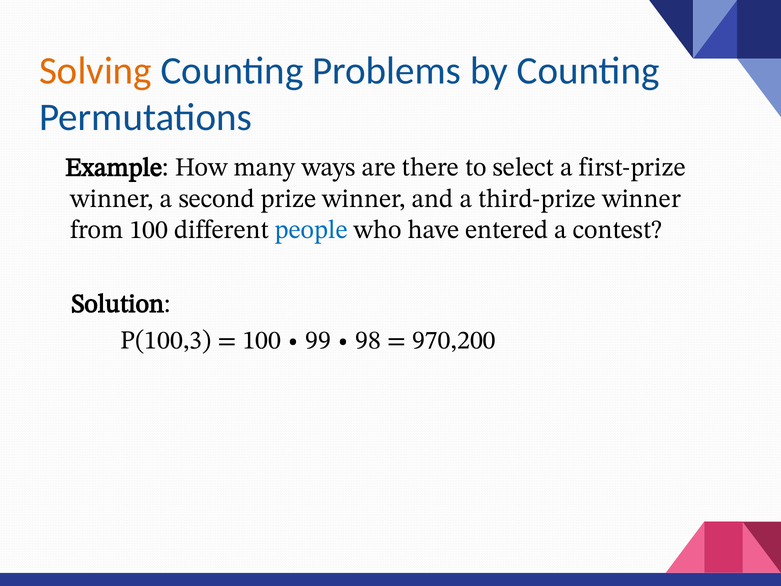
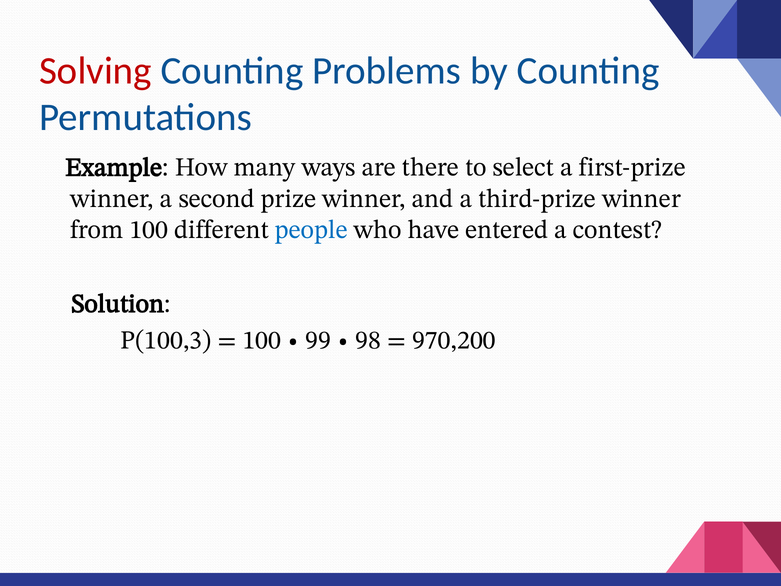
Solving colour: orange -> red (95, 71)
